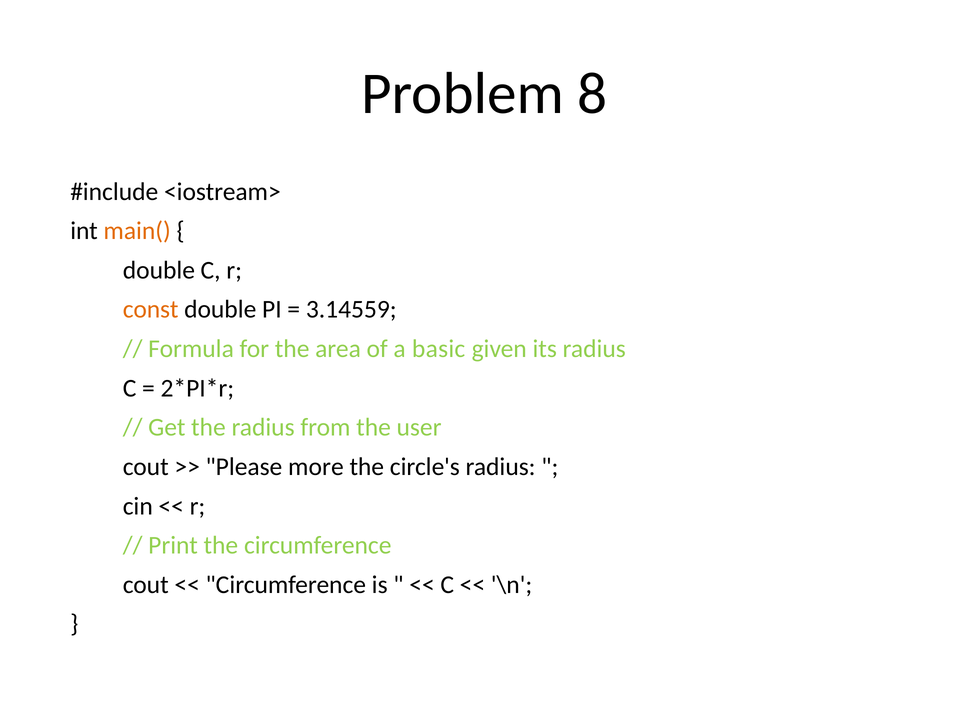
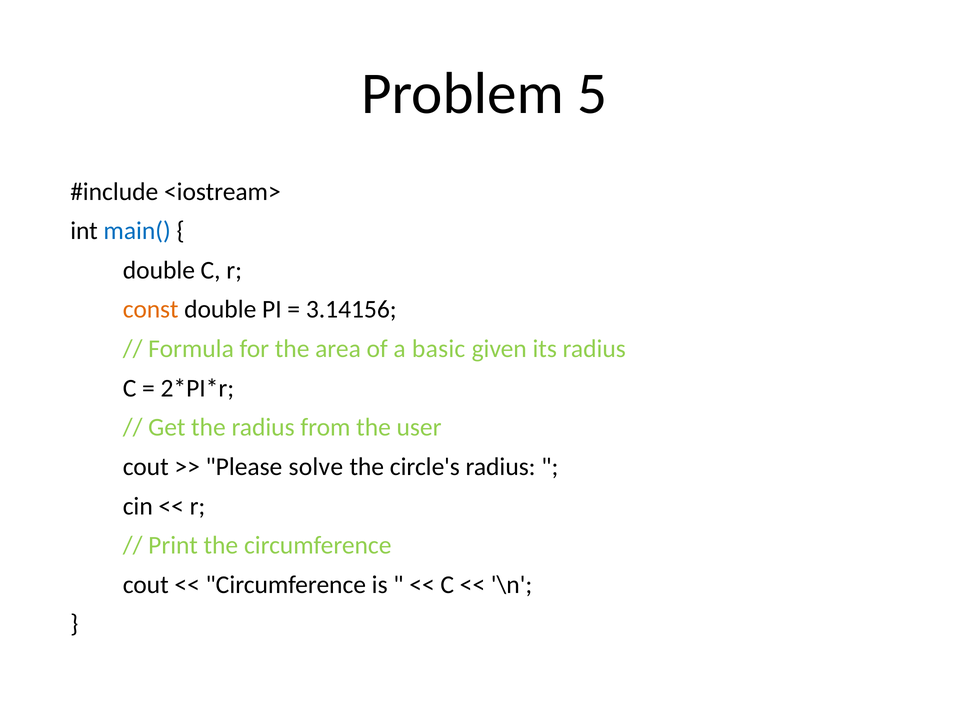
8: 8 -> 5 (592, 94)
main( colour: orange -> blue (137, 231)
3.14559: 3.14559 -> 3.14156 (351, 309)
more: more -> solve (316, 467)
